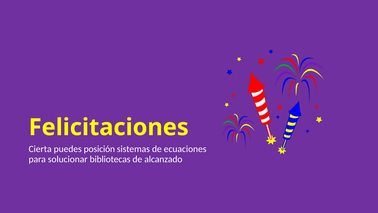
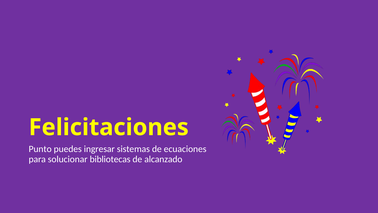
Cierta: Cierta -> Punto (40, 149)
posición: posición -> ingresar (99, 149)
